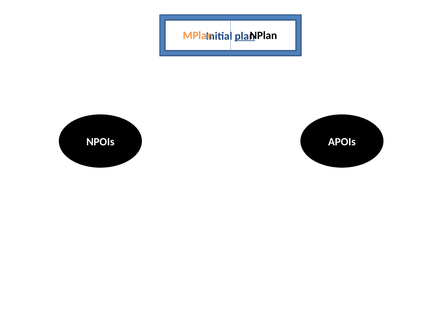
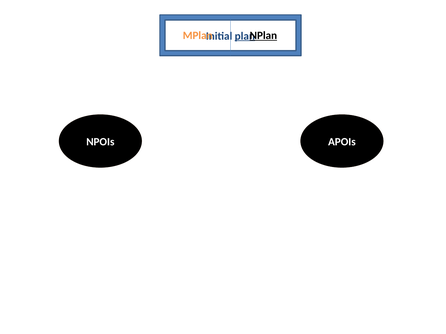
NPlan underline: none -> present (263, 36)
